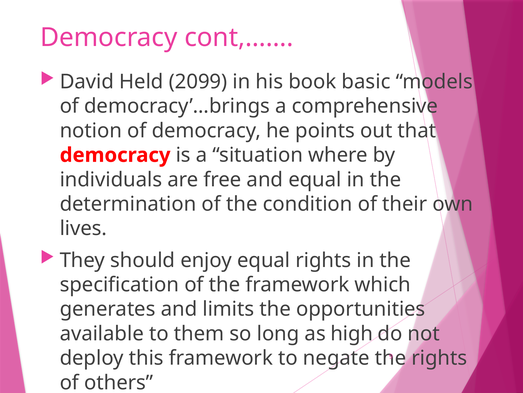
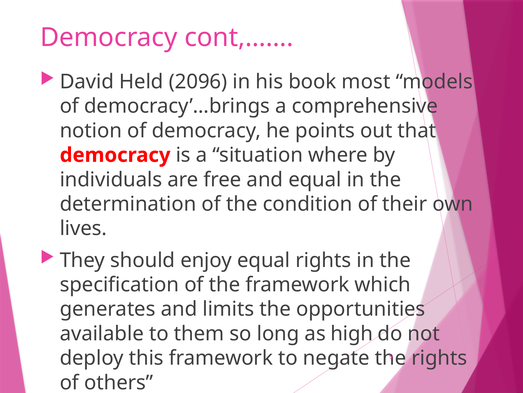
2099: 2099 -> 2096 (198, 82)
basic: basic -> most (366, 82)
